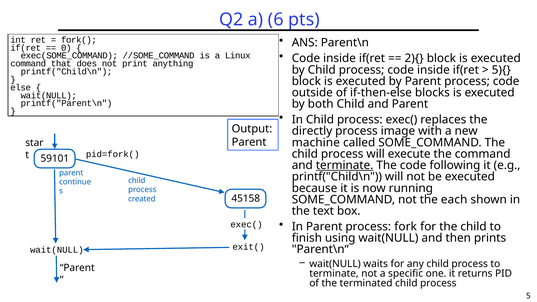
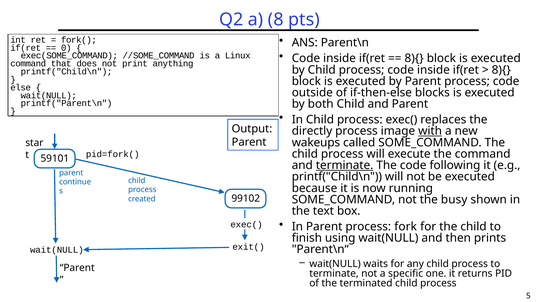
6: 6 -> 8 (276, 20)
2){: 2){ -> 8){ (414, 58)
5){: 5){ -> 8){ (501, 70)
with underline: none -> present (430, 131)
machine: machine -> wakeups (316, 143)
45158: 45158 -> 99102 (246, 199)
each: each -> busy (454, 200)
